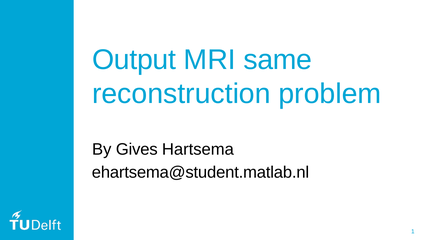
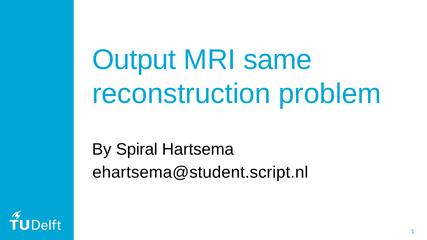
Gives: Gives -> Spiral (137, 149)
ehartsema@student.matlab.nl: ehartsema@student.matlab.nl -> ehartsema@student.script.nl (200, 173)
